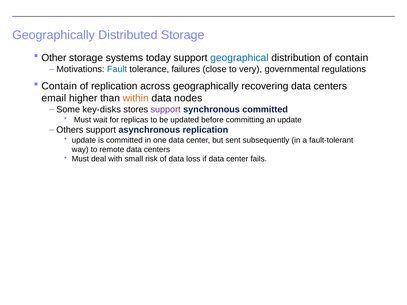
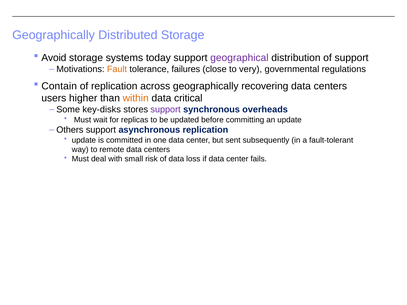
Other: Other -> Avoid (54, 58)
geographical colour: blue -> purple (239, 58)
of contain: contain -> support (352, 58)
Fault colour: blue -> orange (117, 69)
email: email -> users (54, 98)
nodes: nodes -> critical (188, 98)
synchronous committed: committed -> overheads (265, 110)
